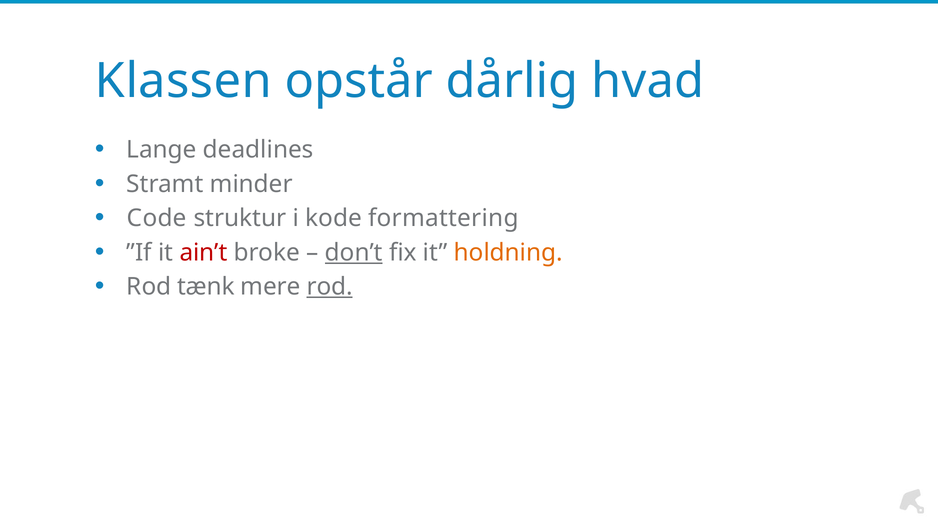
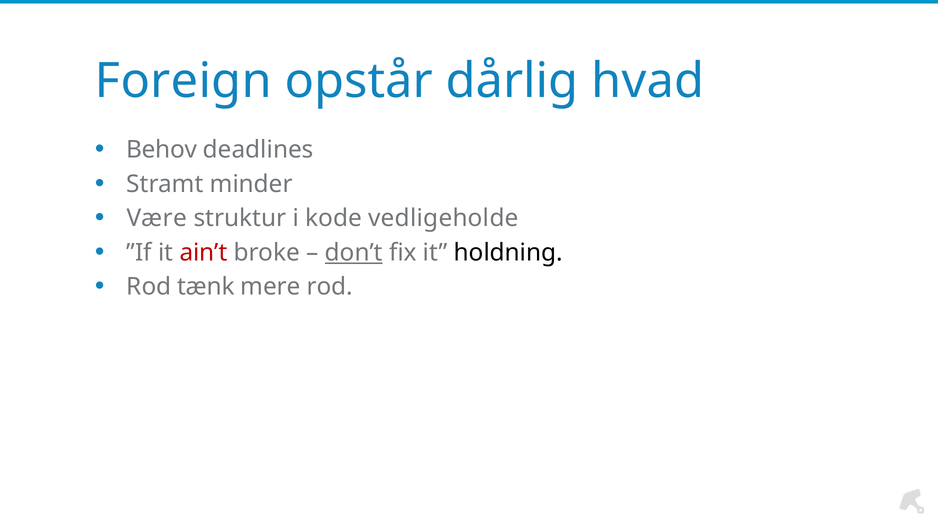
Klassen: Klassen -> Foreign (183, 81)
Lange: Lange -> Behov (162, 150)
Code: Code -> Være (157, 218)
formattering: formattering -> vedligeholde (443, 218)
holdning colour: orange -> black (508, 252)
rod underline: present -> none (330, 287)
